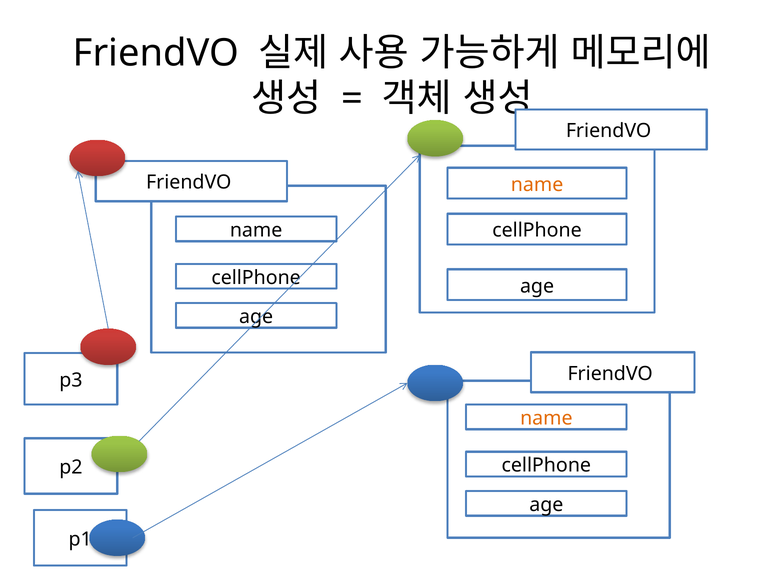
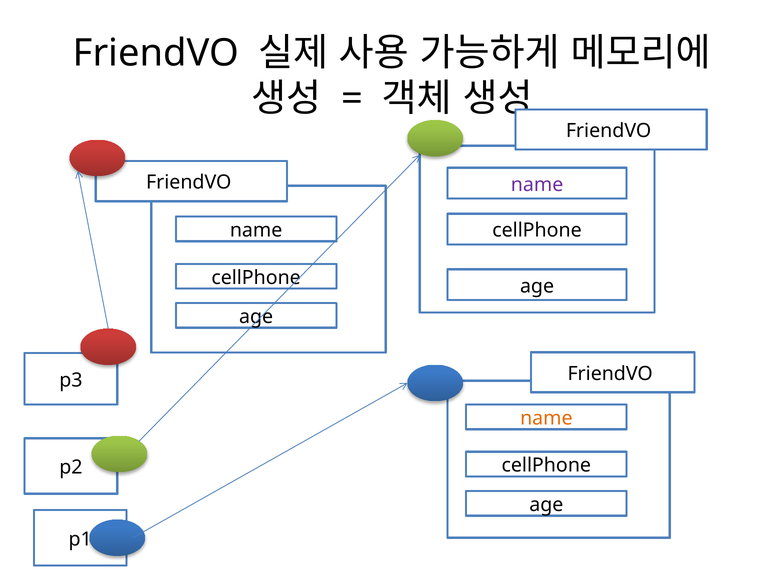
name colour: orange -> purple (537, 185)
